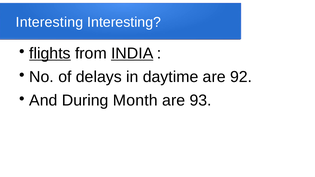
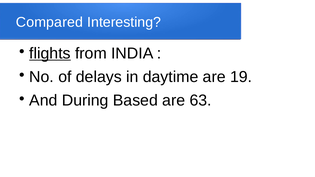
Interesting: Interesting -> Compared (49, 22)
INDIA underline: present -> none (132, 53)
92: 92 -> 19 (241, 77)
Month: Month -> Based (135, 101)
93: 93 -> 63 (201, 101)
